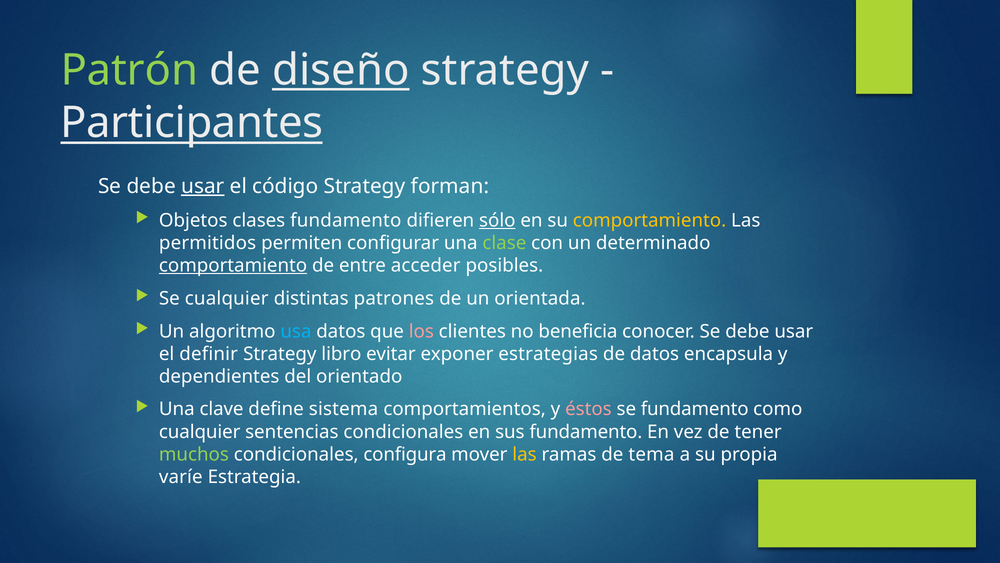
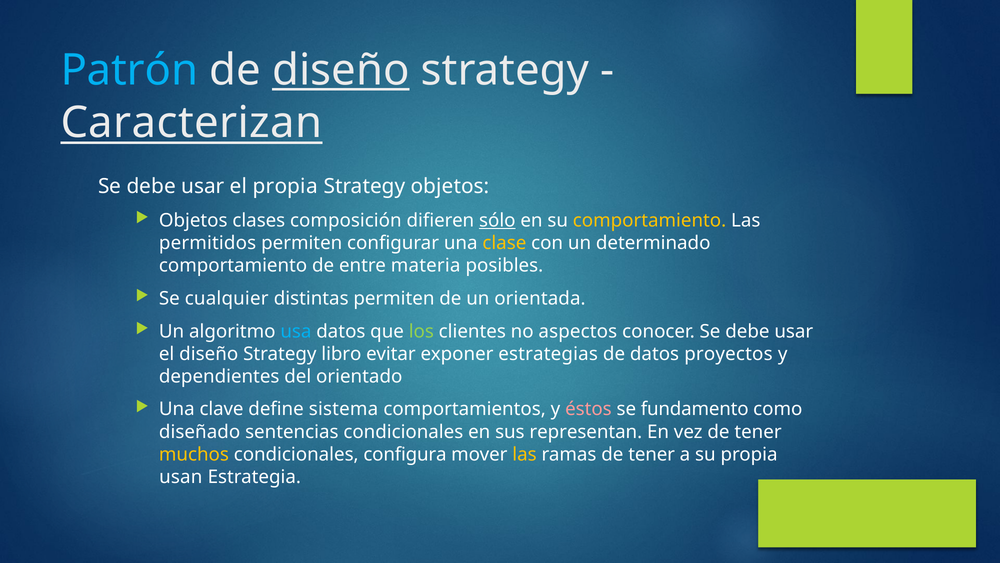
Patrón colour: light green -> light blue (129, 70)
Participantes: Participantes -> Caracterizan (191, 123)
usar underline: present -> none (203, 186)
el código: código -> propia (285, 186)
Strategy forman: forman -> objetos (450, 186)
clases fundamento: fundamento -> composición (346, 220)
clase colour: light green -> yellow (504, 243)
comportamiento underline: present -> none (233, 265)
acceder: acceder -> materia (426, 265)
distintas patrones: patrones -> permiten (394, 298)
los colour: pink -> light green (421, 331)
beneficia: beneficia -> aspectos (578, 331)
el definir: definir -> diseño (209, 354)
encapsula: encapsula -> proyectos (728, 354)
cualquier: cualquier -> diseñado (200, 431)
sus fundamento: fundamento -> representan (586, 431)
muchos colour: light green -> yellow (194, 454)
ramas de tema: tema -> tener (652, 454)
varíe: varíe -> usan (181, 476)
